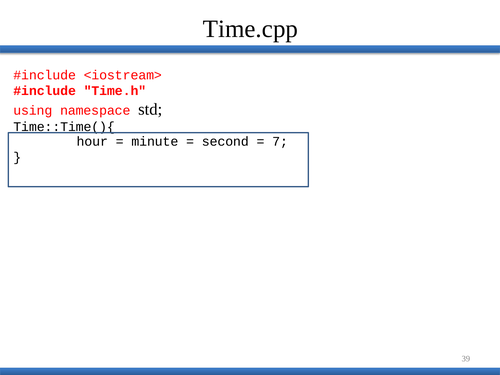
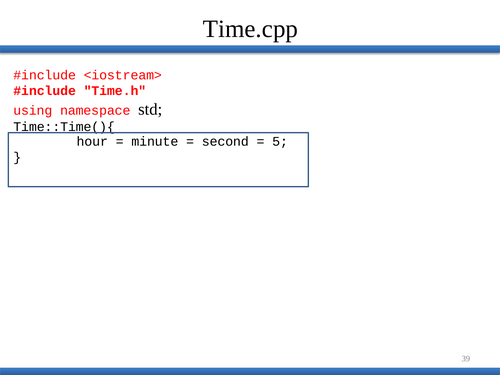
7: 7 -> 5 (280, 141)
